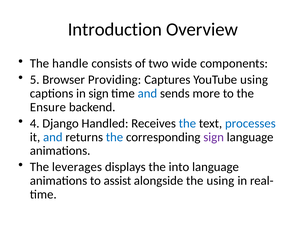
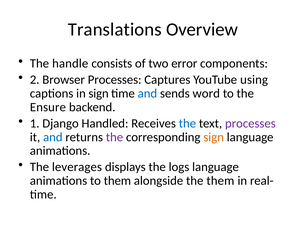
Introduction: Introduction -> Translations (115, 30)
wide: wide -> error (184, 64)
5: 5 -> 2 (35, 80)
Browser Providing: Providing -> Processes (115, 80)
more: more -> word (206, 94)
4: 4 -> 1 (35, 124)
processes colour: blue -> purple (250, 124)
the colour: blue -> purple (114, 137)
sign colour: purple -> orange (214, 137)
into: into -> logs (179, 167)
to assist: assist -> them (117, 181)
the using: using -> them (220, 181)
